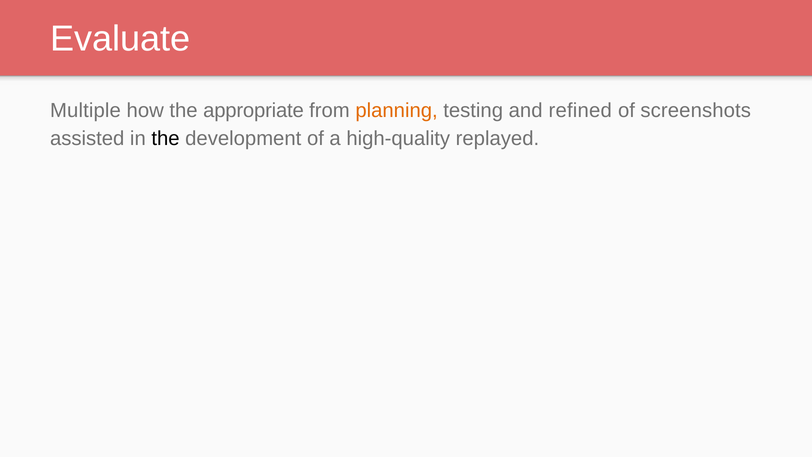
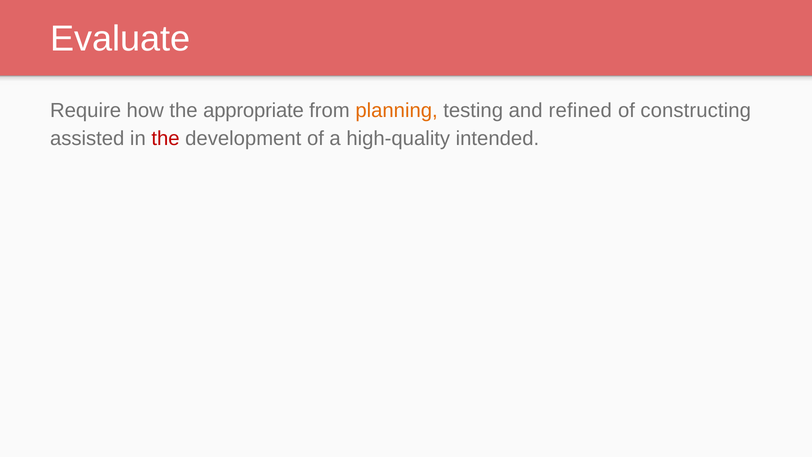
Multiple: Multiple -> Require (86, 110)
screenshots: screenshots -> constructing (696, 110)
the colour: black -> red (166, 138)
replayed: replayed -> intended (497, 138)
